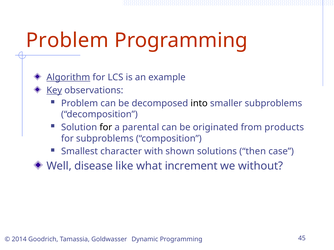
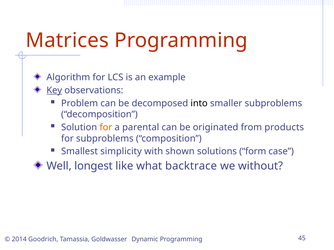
Problem: Problem -> Matrices (67, 40)
Algorithm underline: present -> none (68, 77)
for colour: black -> orange (106, 128)
character: character -> simplicity (121, 152)
then: then -> form (253, 152)
disease: disease -> longest (94, 166)
increment: increment -> backtrace (191, 166)
